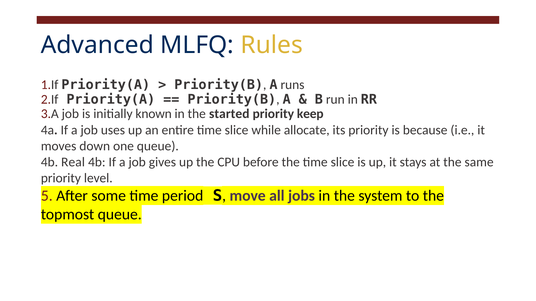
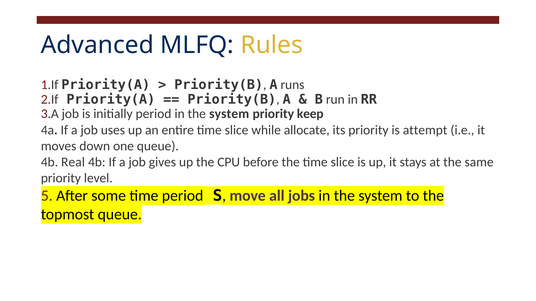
initially known: known -> period (154, 114)
started: started -> system (229, 114)
because: because -> attempt (425, 130)
